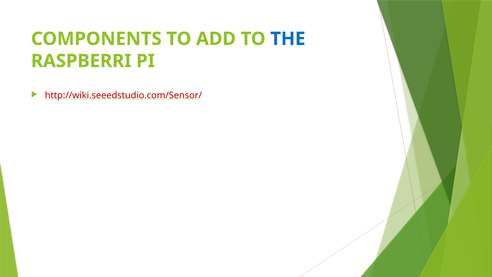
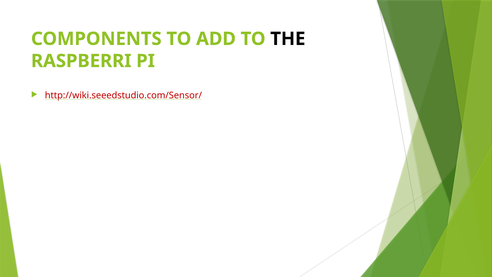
THE colour: blue -> black (288, 39)
